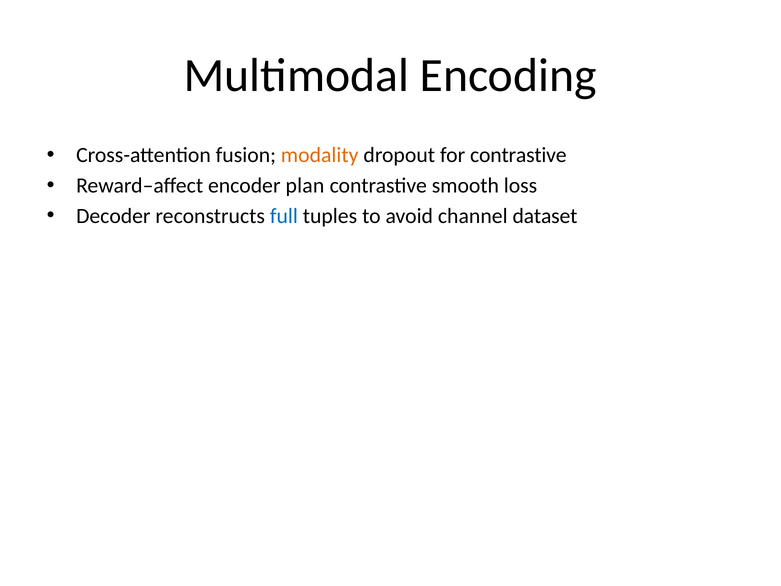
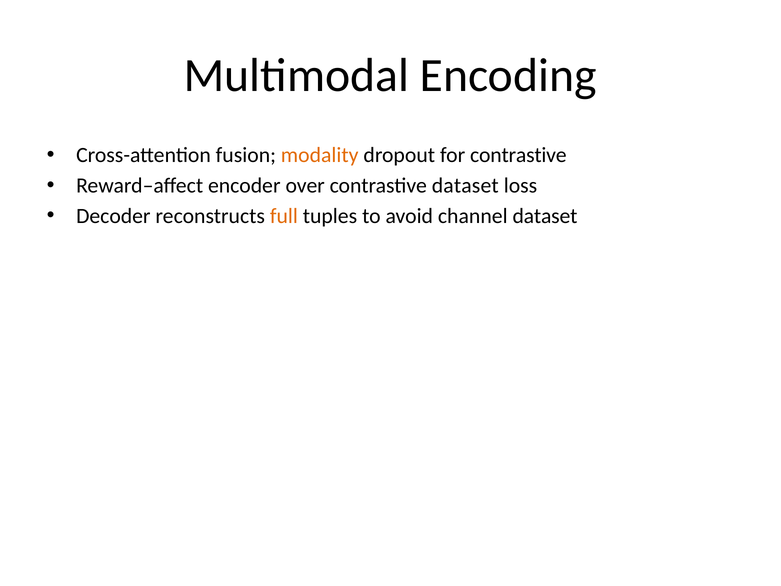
plan: plan -> over (305, 186)
contrastive smooth: smooth -> dataset (465, 186)
full colour: blue -> orange (284, 216)
